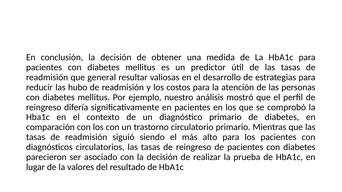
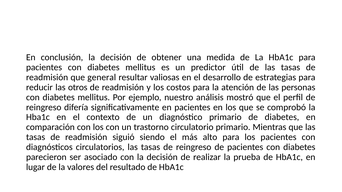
hubo: hubo -> otros (78, 87)
